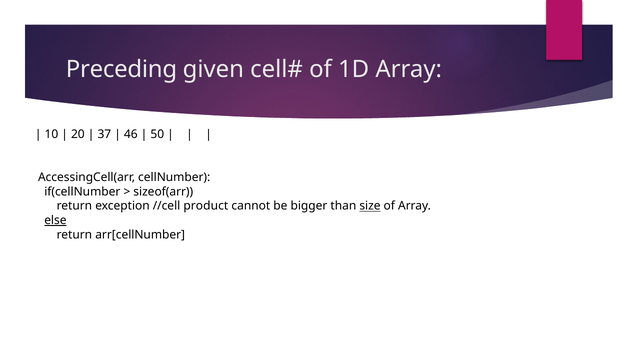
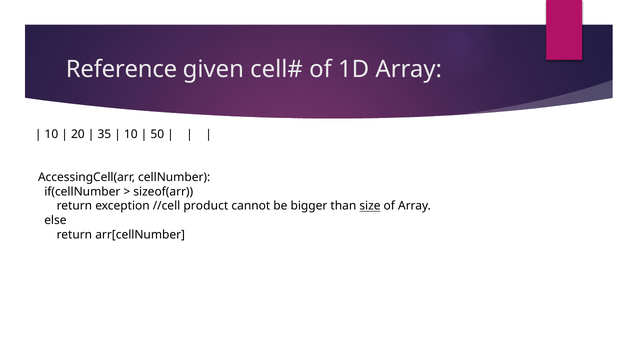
Preceding: Preceding -> Reference (121, 69)
37: 37 -> 35 (104, 134)
46: 46 -> 10 (131, 134)
else underline: present -> none (55, 220)
